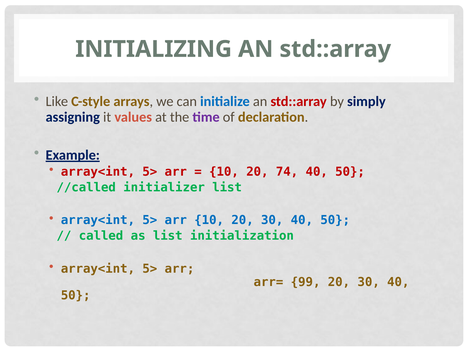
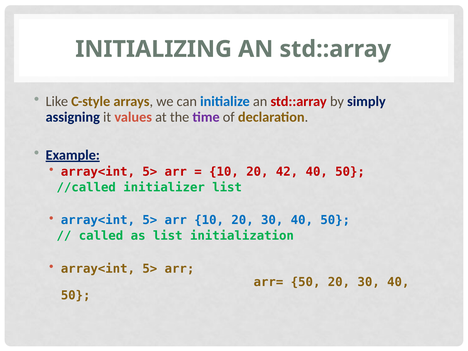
74: 74 -> 42 (287, 172)
arr= 99: 99 -> 50 (306, 282)
